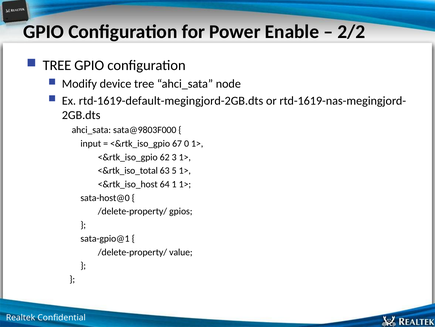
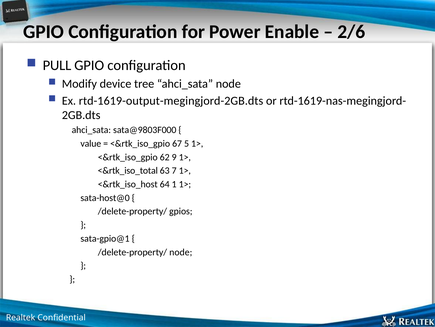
2/2: 2/2 -> 2/6 (351, 32)
TREE: TREE -> PULL (57, 65)
rtd-1619-default-megingjord-2GB.dts: rtd-1619-default-megingjord-2GB.dts -> rtd-1619-output-megingjord-2GB.dts (171, 100)
input: input -> value (91, 143)
0: 0 -> 5 (187, 143)
3: 3 -> 9 (174, 157)
5: 5 -> 7 (174, 170)
/delete-property/ value: value -> node (181, 252)
